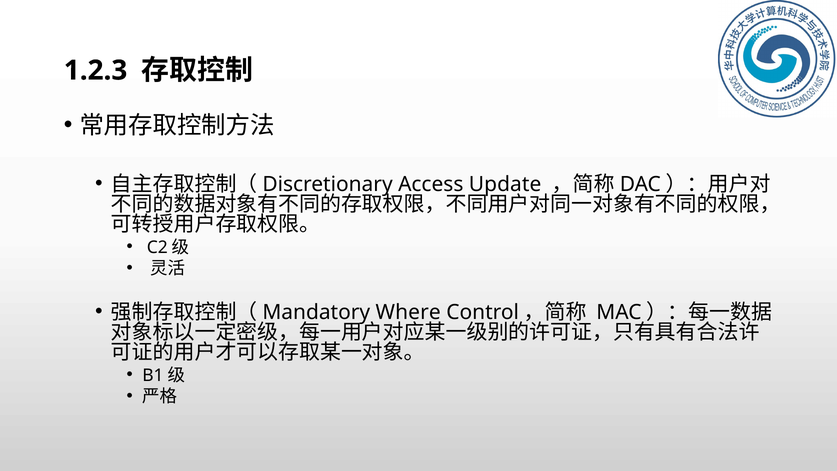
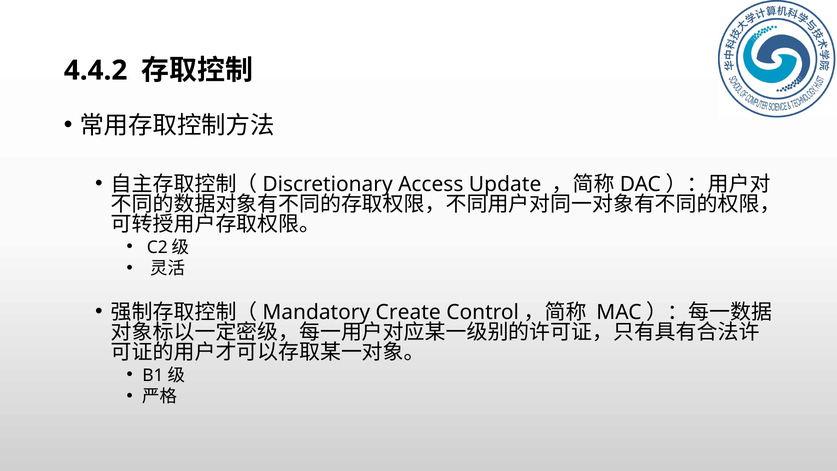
1.2.3: 1.2.3 -> 4.4.2 (96, 70)
Where: Where -> Create (408, 312)
